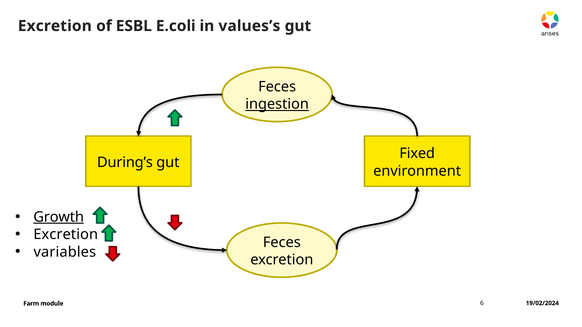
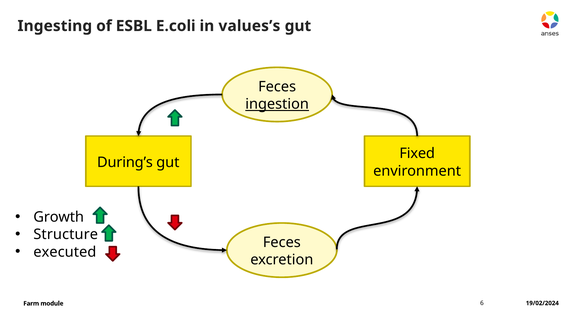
Excretion: Excretion -> Ingesting (55, 26)
Growth underline: present -> none (59, 217)
Excretion: Excretion -> Structure (66, 235)
variables: variables -> executed (65, 252)
